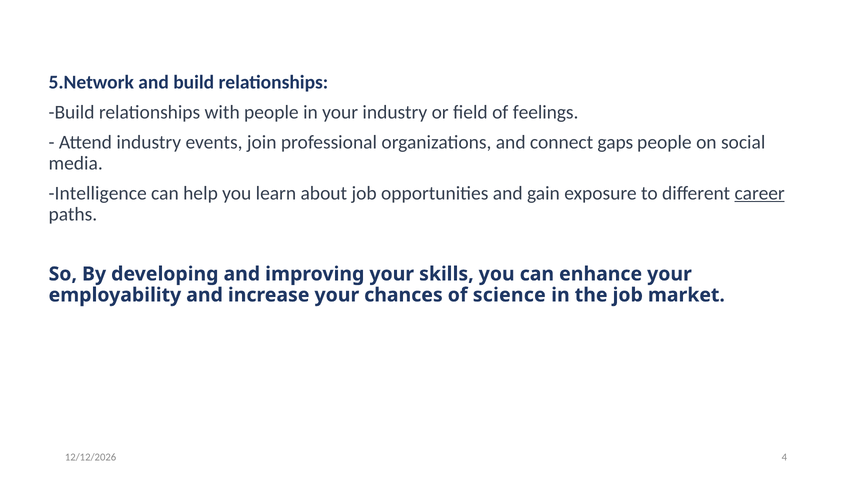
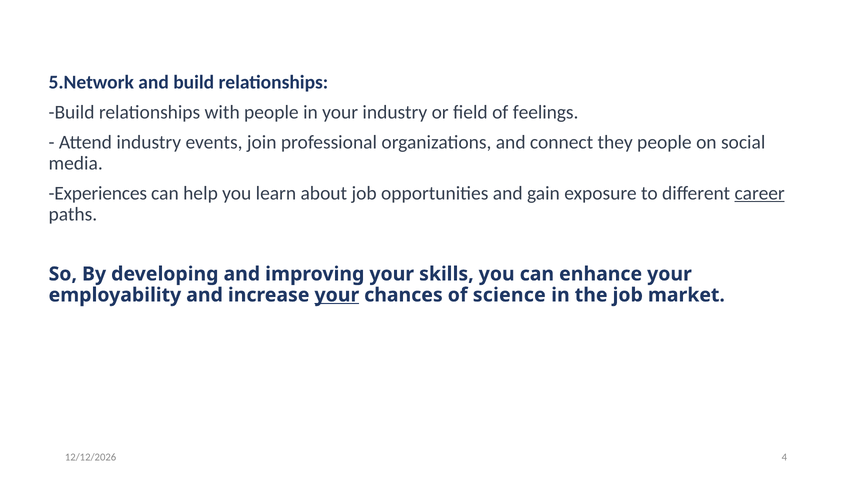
gaps: gaps -> they (615, 142)
Intelligence: Intelligence -> Experiences (98, 193)
your underline: none -> present (337, 295)
